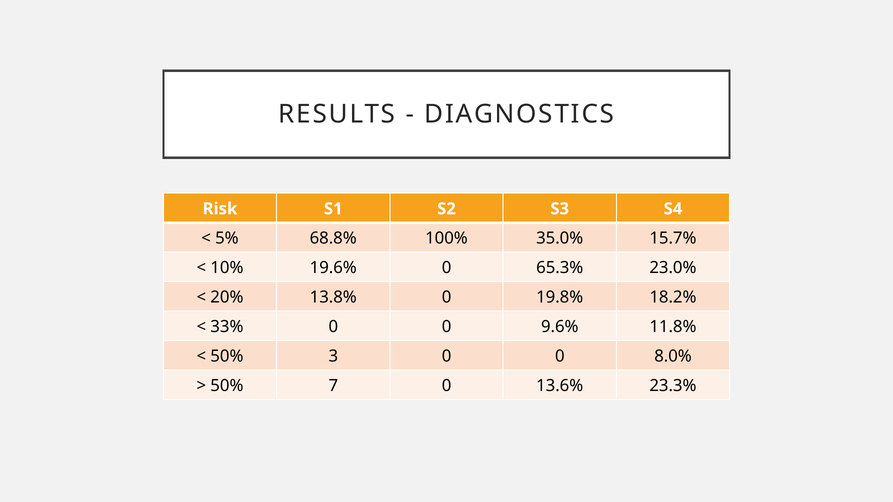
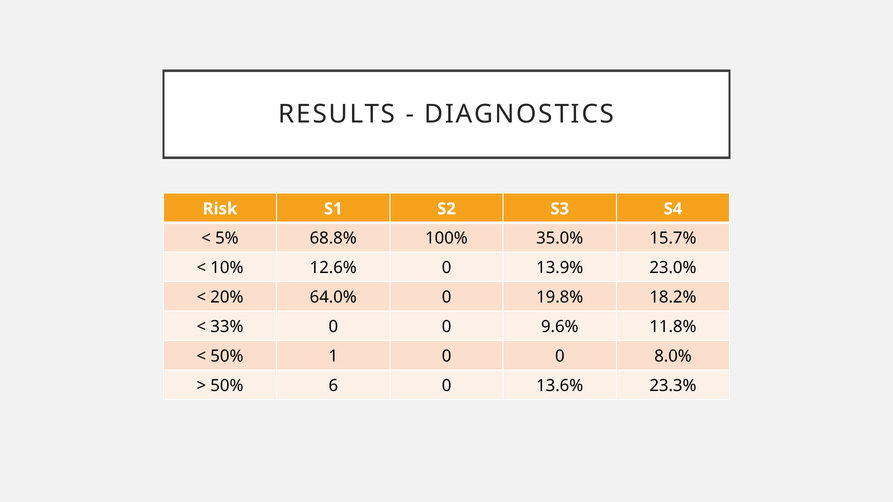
19.6%: 19.6% -> 12.6% (333, 268)
65.3%: 65.3% -> 13.9% (560, 268)
13.8%: 13.8% -> 64.0% (333, 297)
3: 3 -> 1 (333, 356)
7: 7 -> 6 (333, 386)
